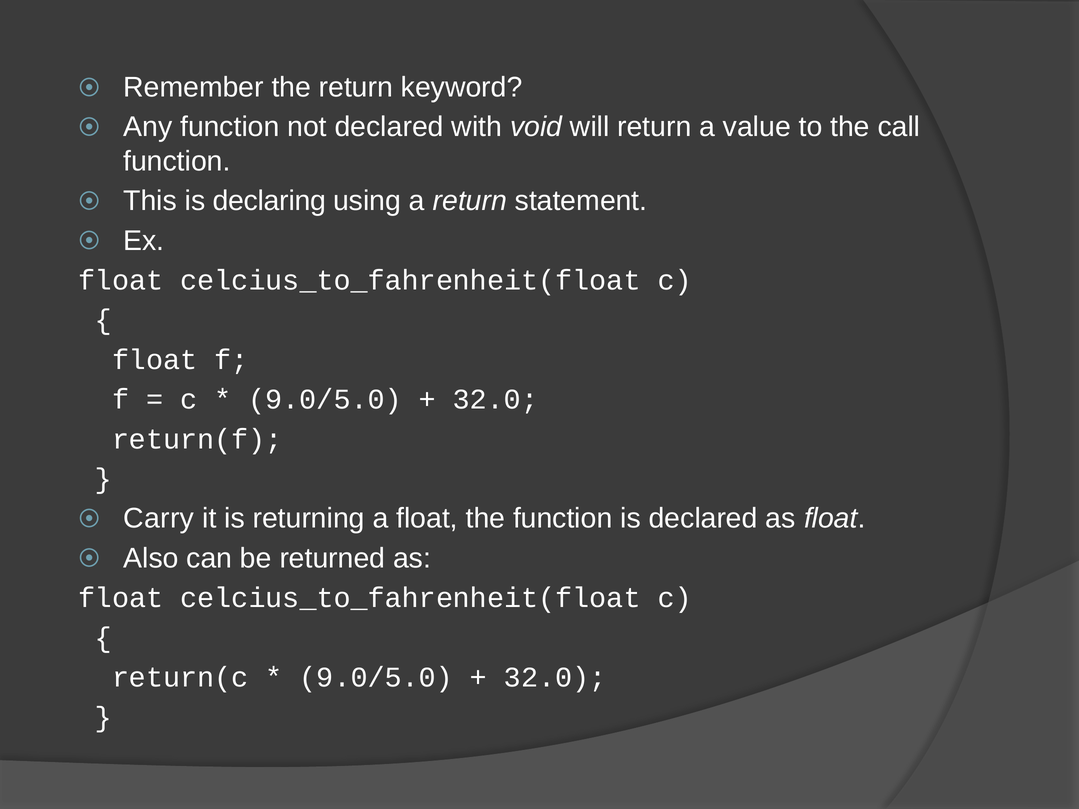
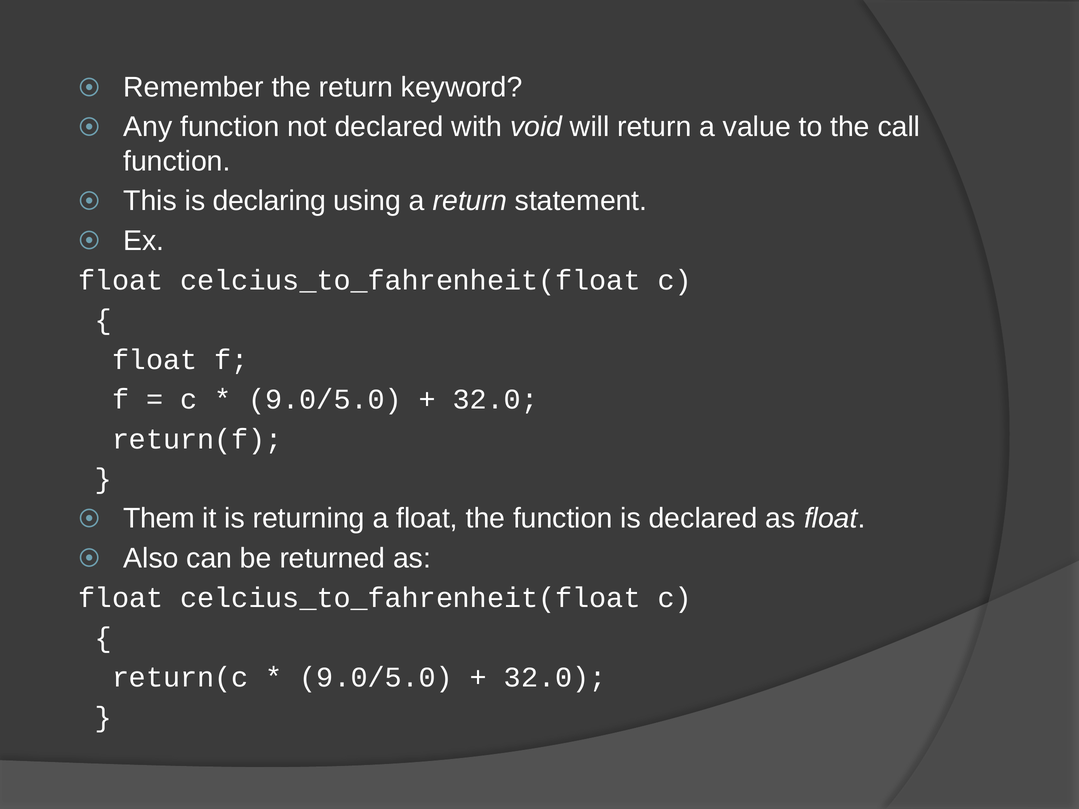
Carry: Carry -> Them (159, 519)
